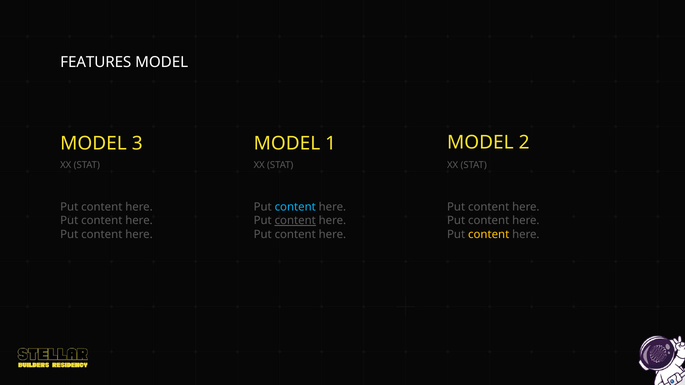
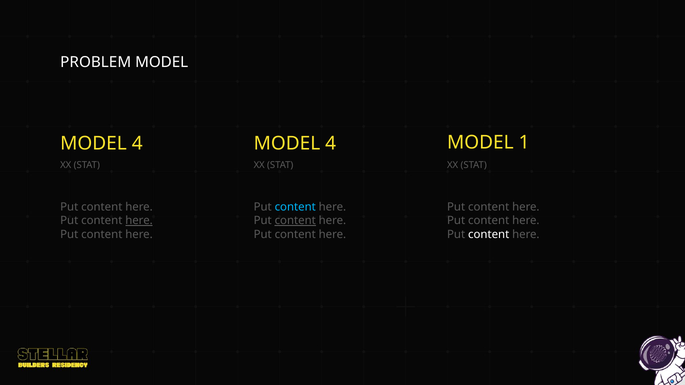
FEATURES: FEATURES -> PROBLEM (96, 62)
2: 2 -> 1 (524, 143)
3: 3 -> 4 (137, 144)
1: 1 -> 4 (331, 144)
here underline: none -> present (139, 221)
content colour: yellow -> white (489, 235)
